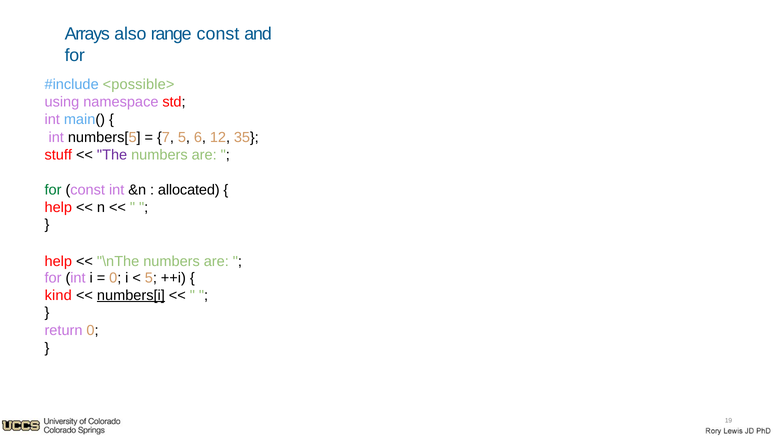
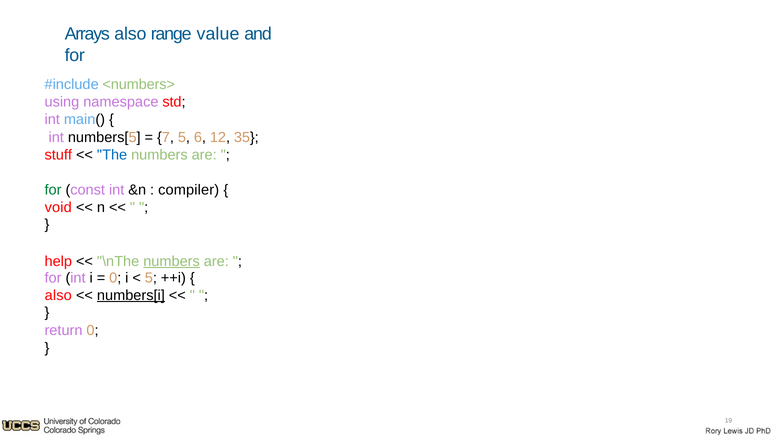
range const: const -> value (218, 34)
<possible>: <possible> -> <numbers> (139, 85)
The colour: purple -> blue (112, 155)
allocated: allocated -> compiler (189, 190)
help: help -> void (58, 208)
numbers underline: none -> present (172, 262)
kind: kind -> also (58, 296)
